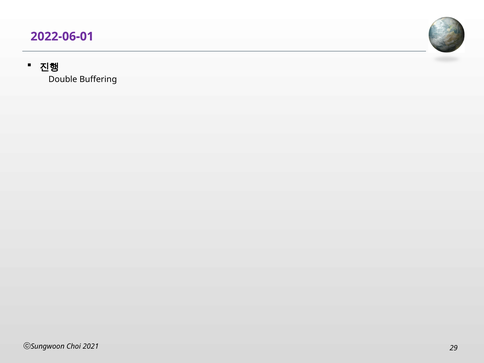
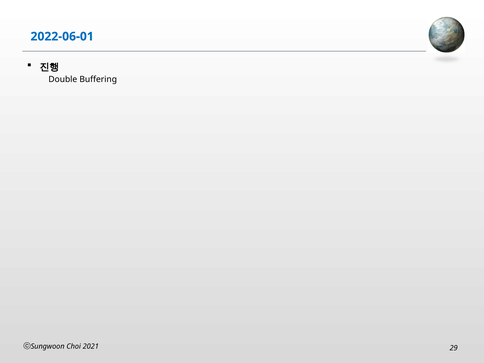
2022-06-01 colour: purple -> blue (62, 37)
